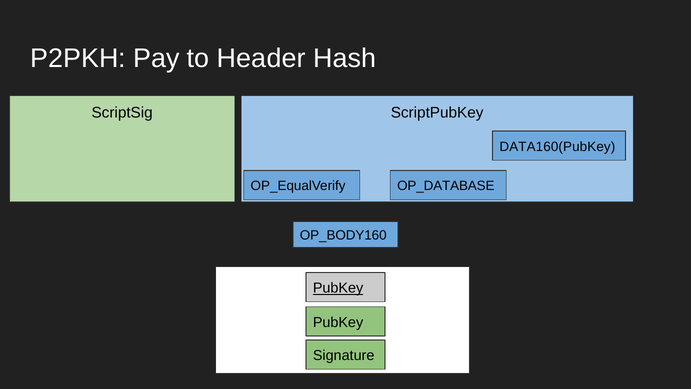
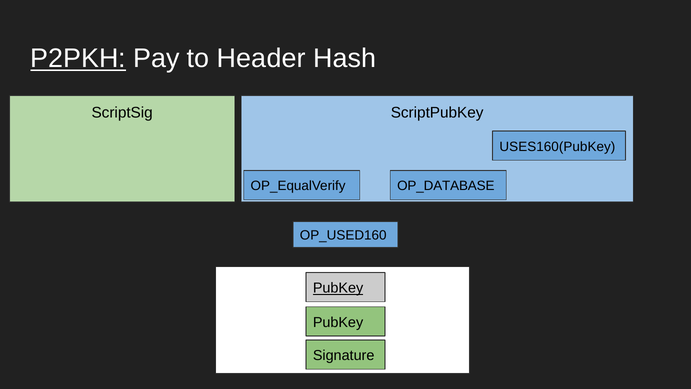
P2PKH underline: none -> present (78, 59)
DATA160(PubKey: DATA160(PubKey -> USES160(PubKey (557, 147)
OP_BODY160: OP_BODY160 -> OP_USED160 (343, 235)
